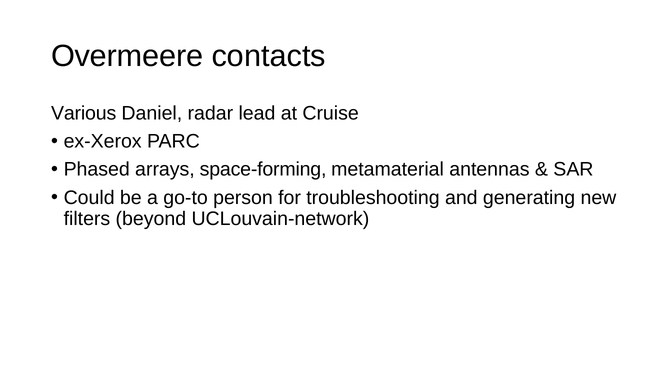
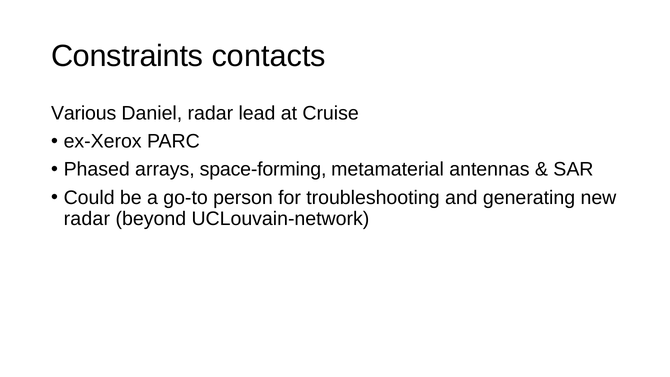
Overmeere: Overmeere -> Constraints (127, 56)
filters: filters -> radar (87, 219)
